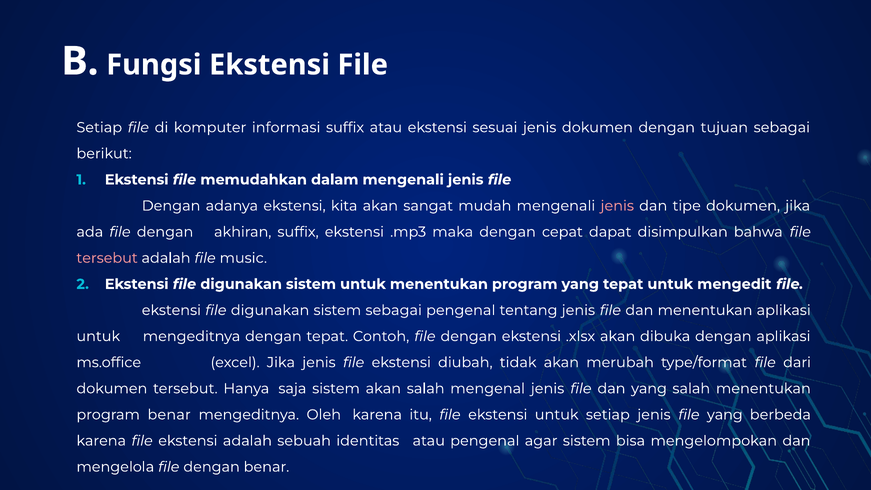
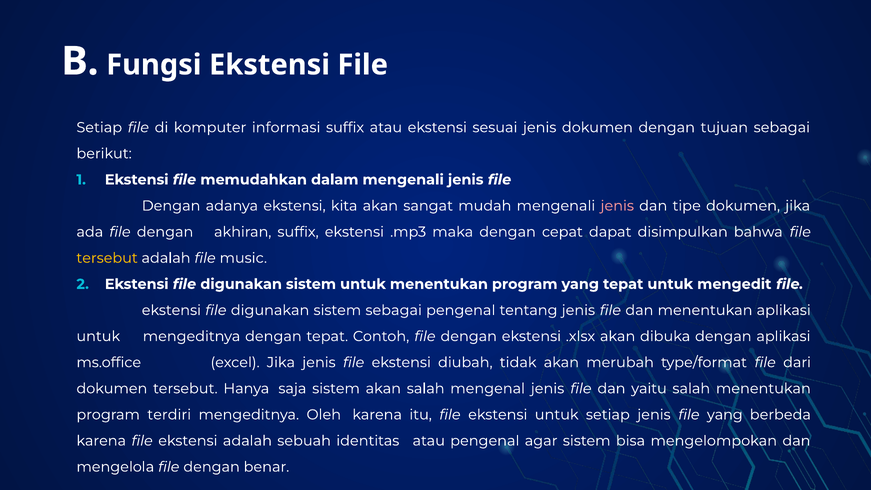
tersebut colour: pink -> yellow (107, 258)
dan yang: yang -> yaitu (649, 388)
program benar: benar -> terdiri (169, 415)
